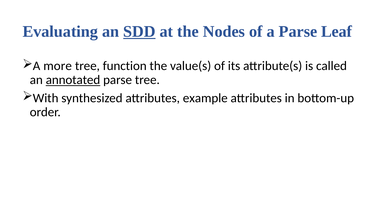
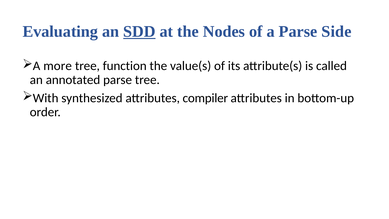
Leaf: Leaf -> Side (336, 31)
annotated underline: present -> none (73, 80)
example: example -> compiler (205, 98)
